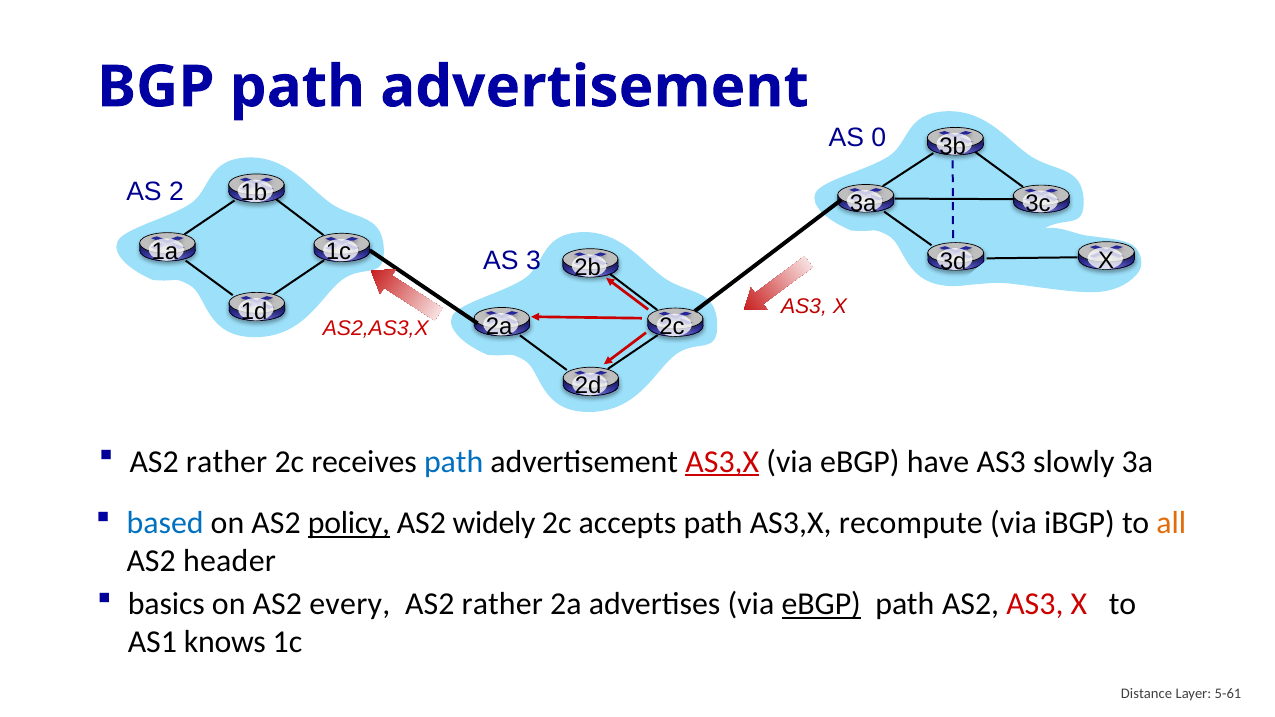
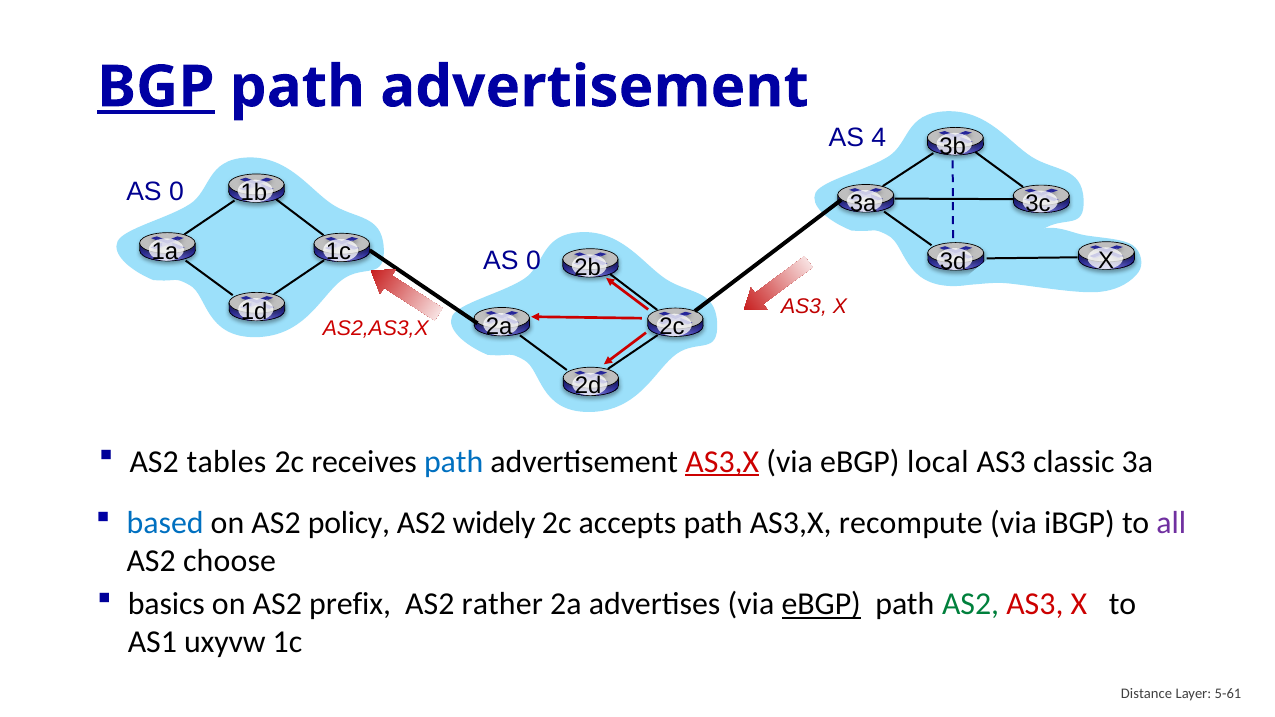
BGP underline: none -> present (156, 87)
0: 0 -> 4 (879, 138)
2: 2 -> 0 (177, 192)
3: 3 -> 0 (533, 261)
rather: rather -> tables (227, 462)
have: have -> local (938, 462)
slowly: slowly -> classic (1074, 462)
policy underline: present -> none (349, 523)
all colour: orange -> purple (1171, 523)
header: header -> choose (230, 561)
every: every -> prefix (350, 604)
AS2 colour: black -> green (971, 604)
knows: knows -> uxyvw (225, 642)
